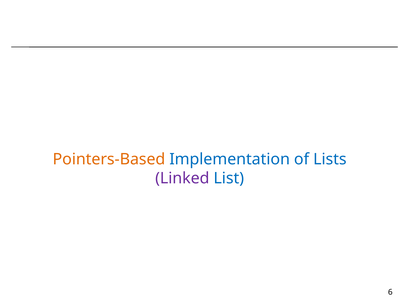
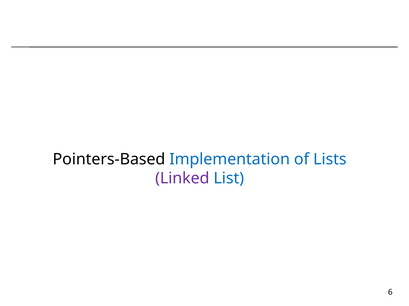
Pointers-Based colour: orange -> black (109, 160)
